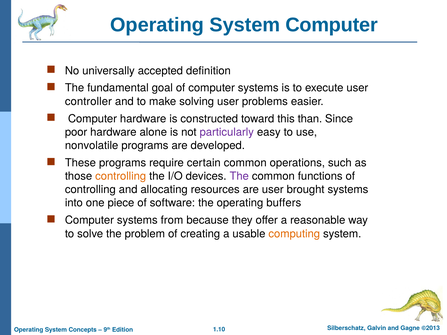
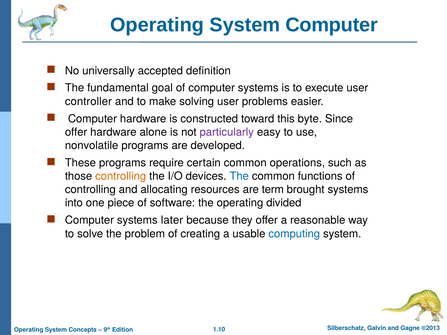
than: than -> byte (310, 119)
poor: poor -> offer (76, 132)
The colour: purple -> blue (239, 176)
are user: user -> term (273, 190)
buffers: buffers -> divided (284, 203)
from: from -> later (172, 220)
computing colour: orange -> blue (294, 234)
